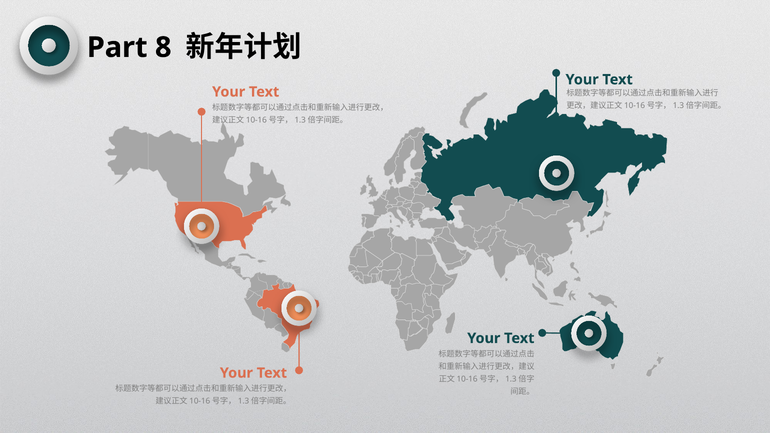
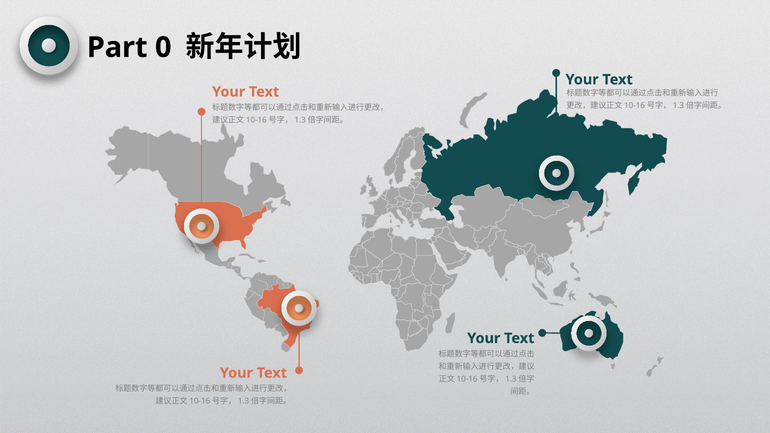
8: 8 -> 0 (163, 47)
